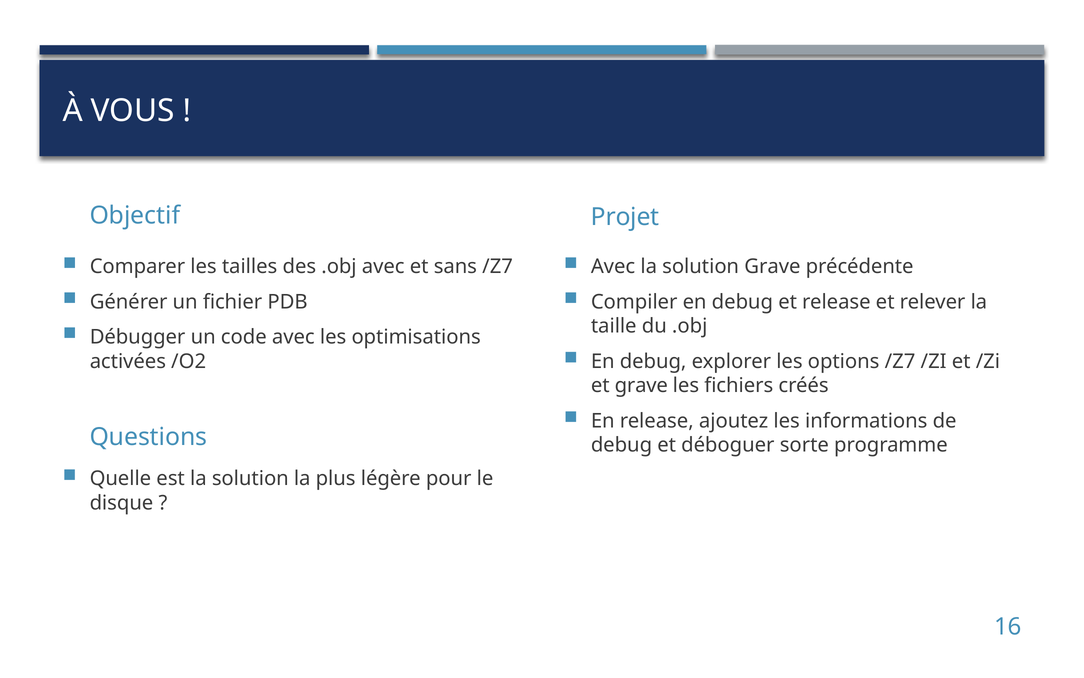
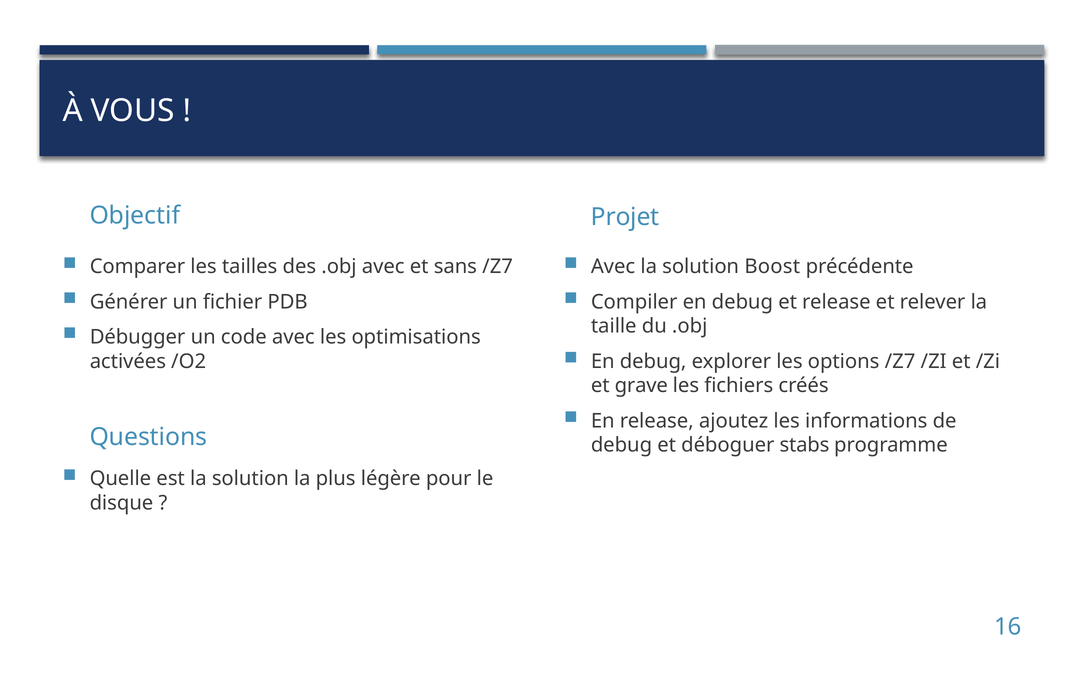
solution Grave: Grave -> Boost (772, 267)
sorte: sorte -> stabs (804, 445)
